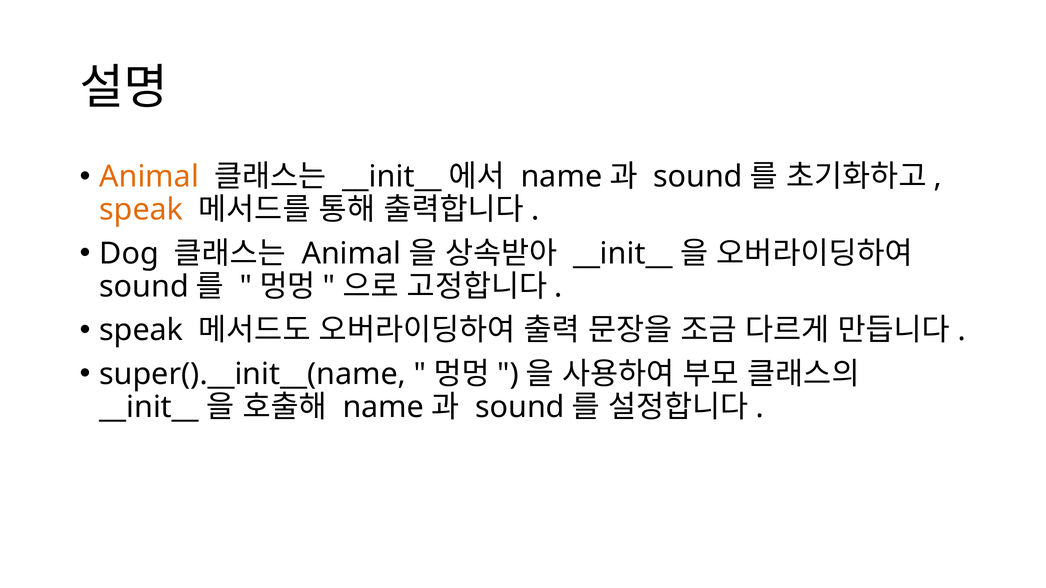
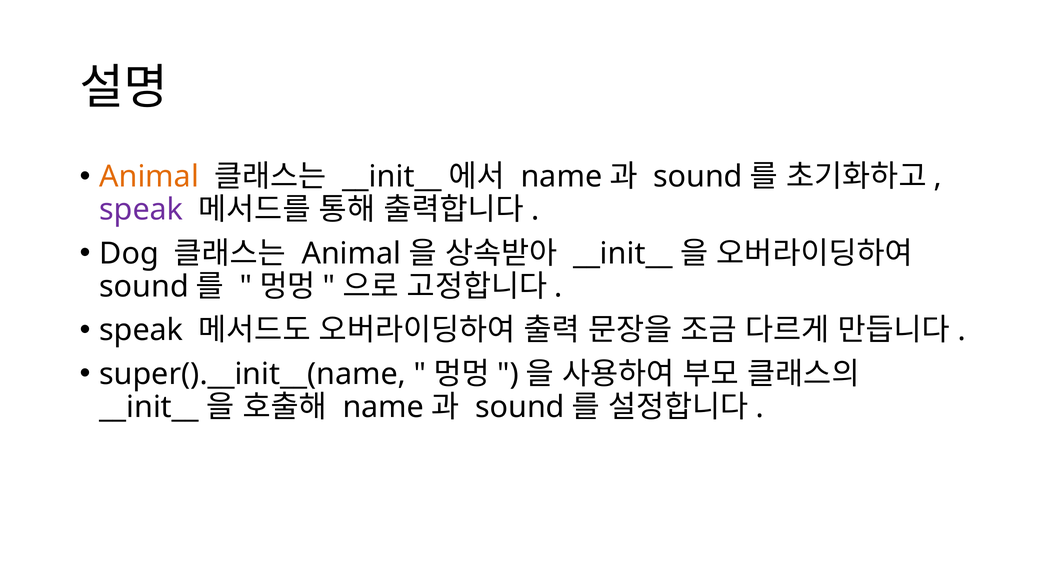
speak colour: orange -> purple (141, 210)
